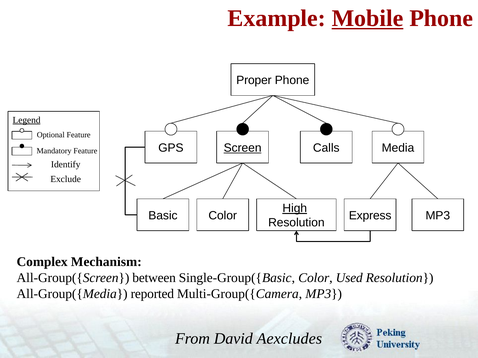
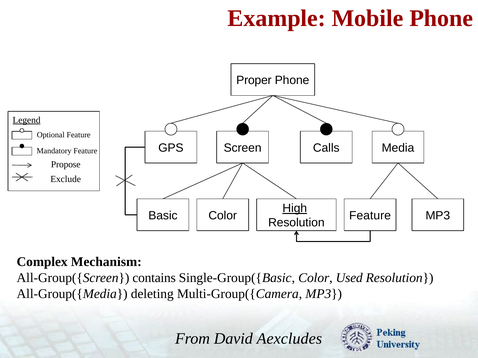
Mobile underline: present -> none (368, 18)
Screen underline: present -> none (243, 148)
Identify: Identify -> Propose (66, 165)
Express: Express -> Feature (370, 216)
between: between -> contains (154, 278)
reported: reported -> deleting (152, 294)
